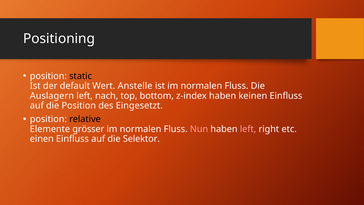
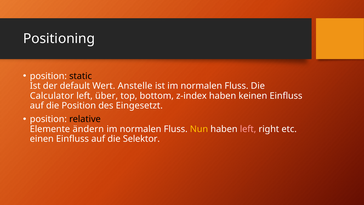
Auslagern: Auslagern -> Calculator (52, 96)
nach: nach -> über (107, 96)
grösser: grösser -> ändern (88, 129)
Nun colour: pink -> yellow (199, 129)
